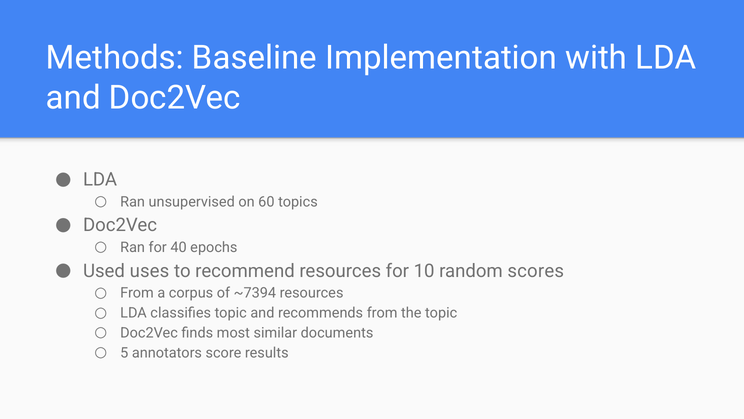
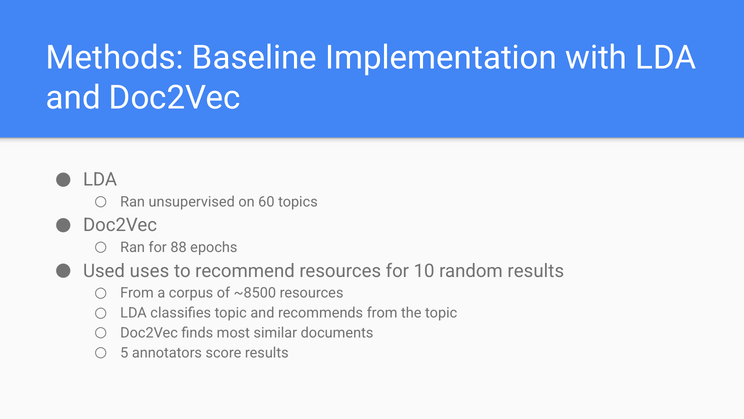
40: 40 -> 88 (179, 247)
random scores: scores -> results (536, 271)
~7394: ~7394 -> ~8500 (255, 293)
